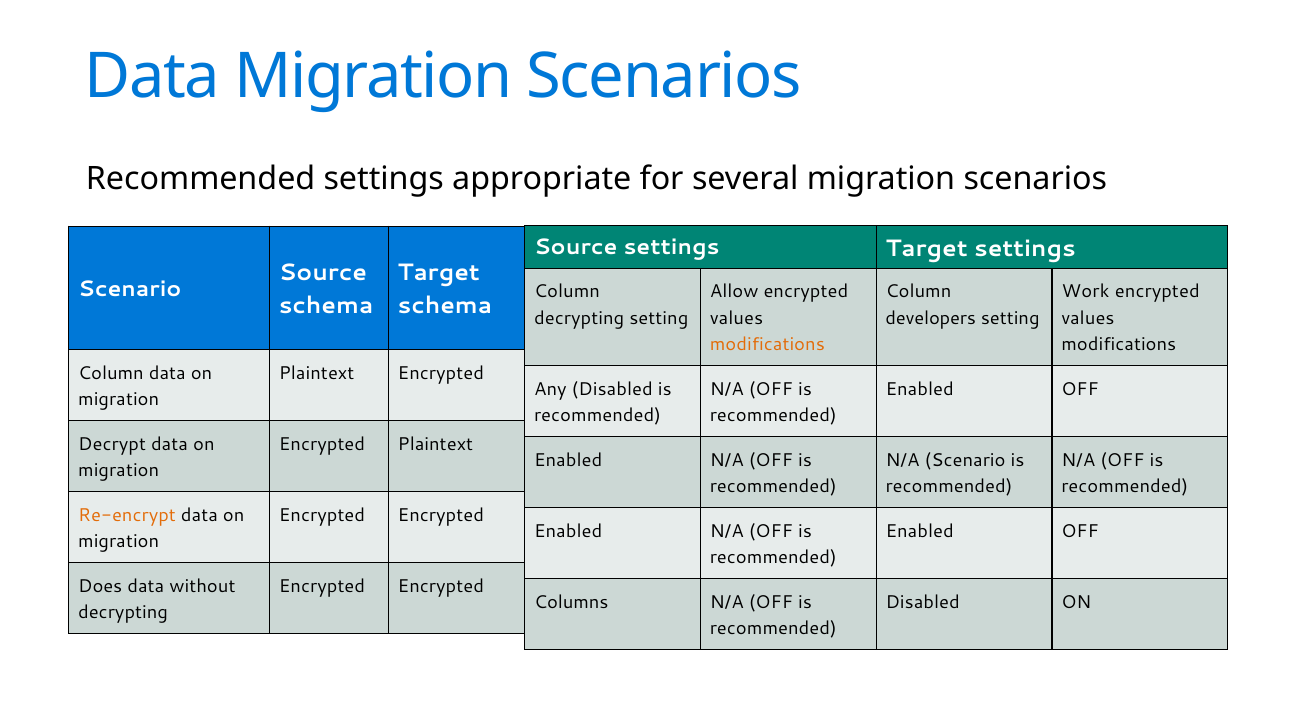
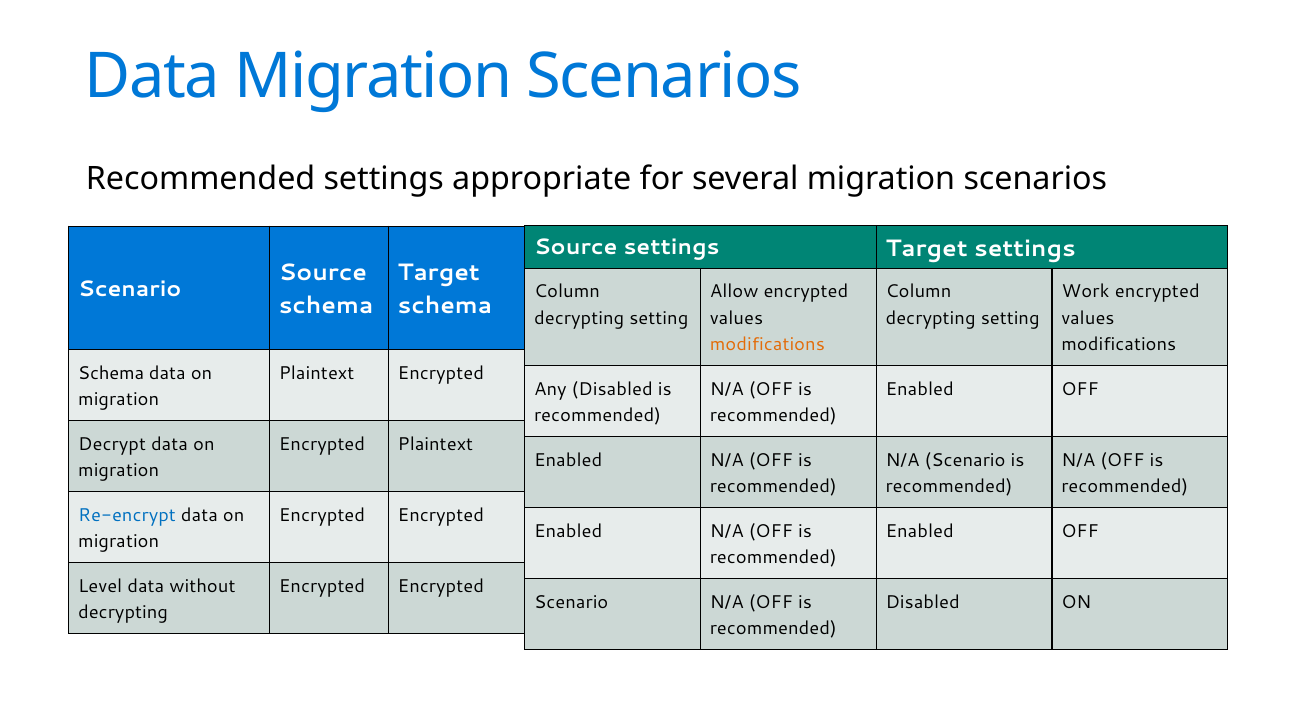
developers: developers -> decrypting (931, 318)
Column: Column -> Schema (111, 373)
Re-encrypt colour: orange -> blue (127, 515)
Does: Does -> Level (100, 586)
Columns: Columns -> Scenario (571, 602)
